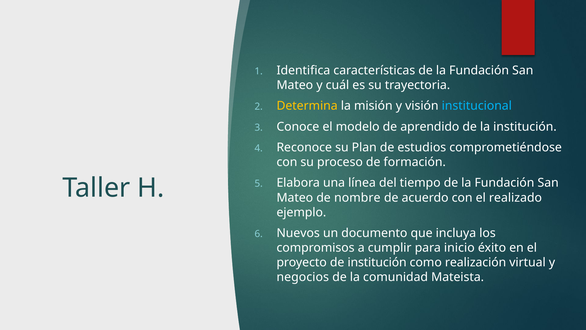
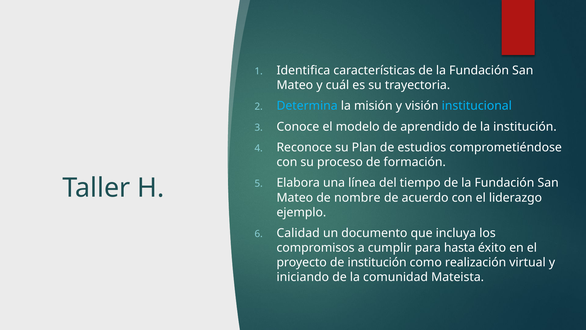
Determina colour: yellow -> light blue (307, 106)
realizado: realizado -> liderazgo (516, 197)
Nuevos: Nuevos -> Calidad (298, 233)
inicio: inicio -> hasta (459, 248)
negocios: negocios -> iniciando (303, 277)
